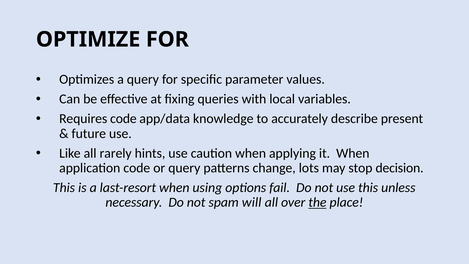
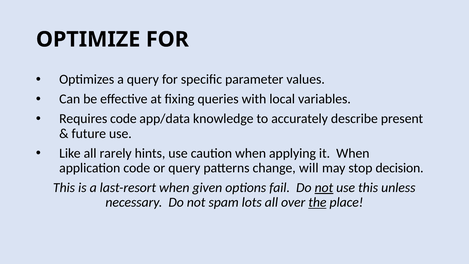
lots: lots -> will (309, 168)
using: using -> given (207, 188)
not underline: none -> present (324, 188)
will: will -> lots (252, 202)
